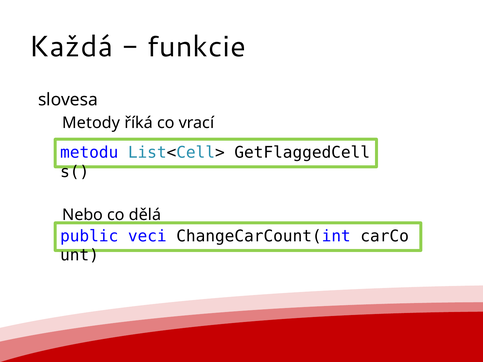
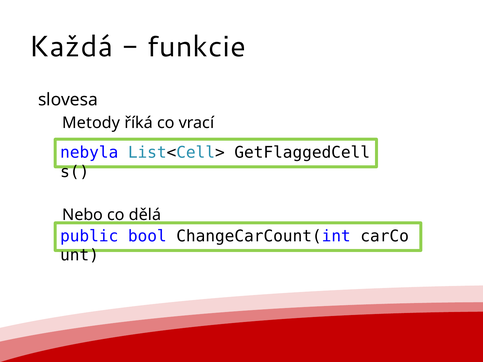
metodu: metodu -> nebyla (89, 153)
veci: veci -> bool (147, 236)
